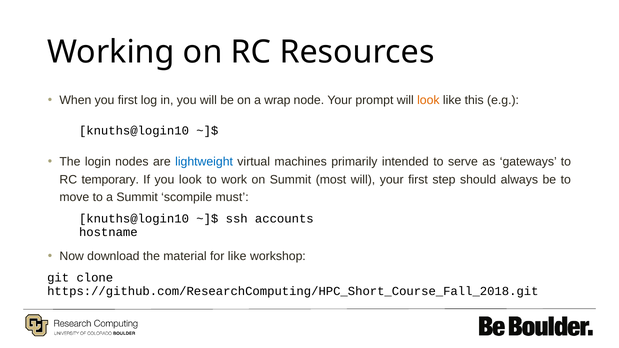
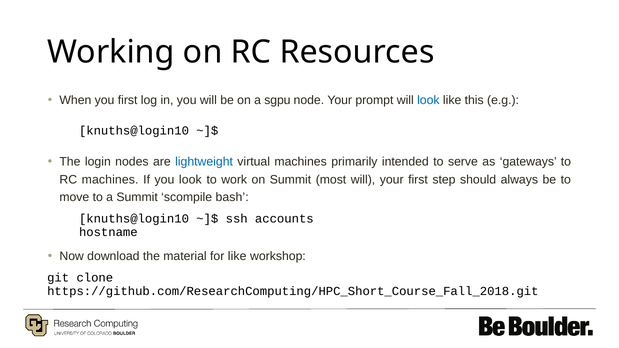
wrap: wrap -> sgpu (277, 100)
look colour: orange -> blue (428, 100)
RC temporary: temporary -> machines (110, 180)
must: must -> bash (232, 197)
